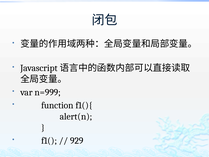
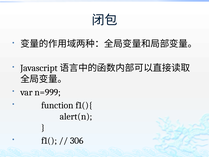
929: 929 -> 306 (77, 140)
